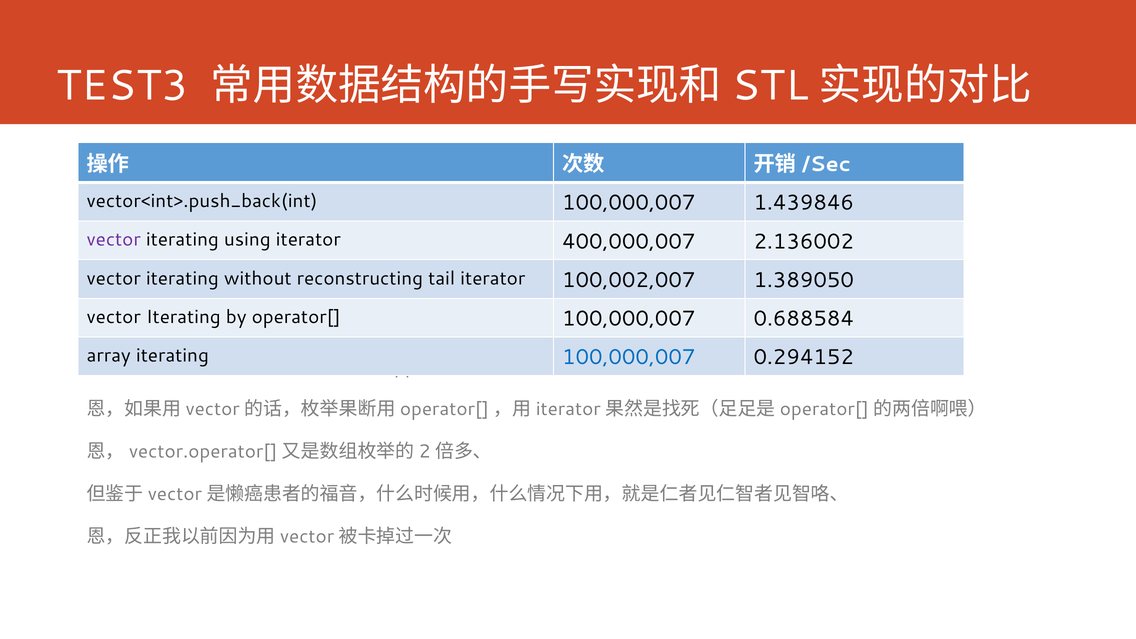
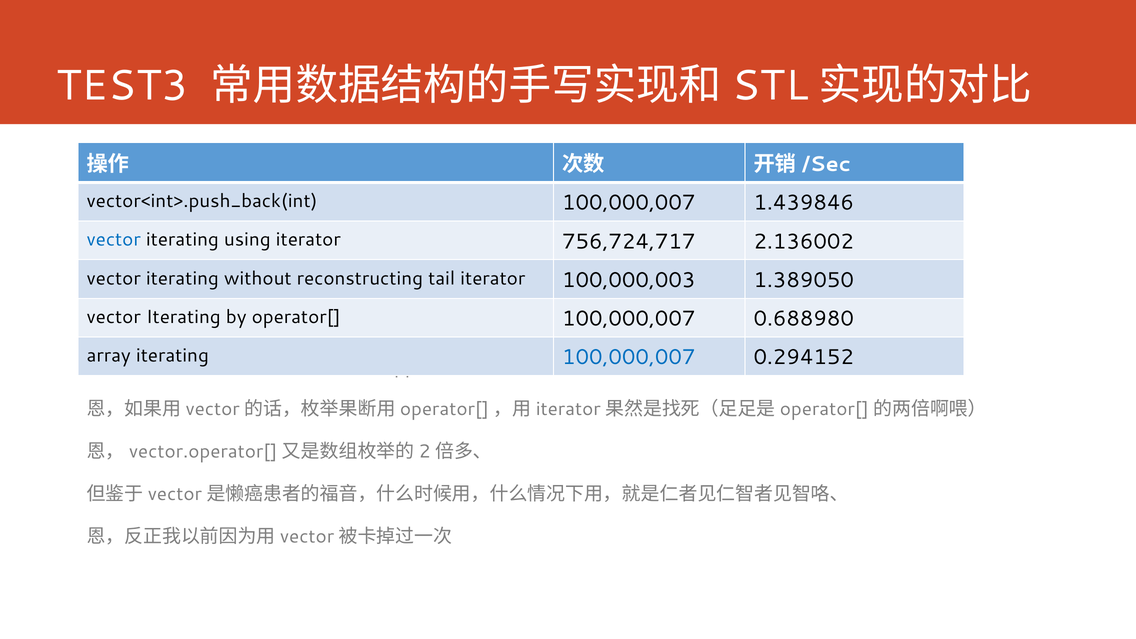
vector colour: purple -> blue (114, 240)
400,000,007: 400,000,007 -> 756,724,717 (629, 242)
100,002,007: 100,002,007 -> 100,000,003 (629, 280)
0.688584: 0.688584 -> 0.688980 (804, 319)
